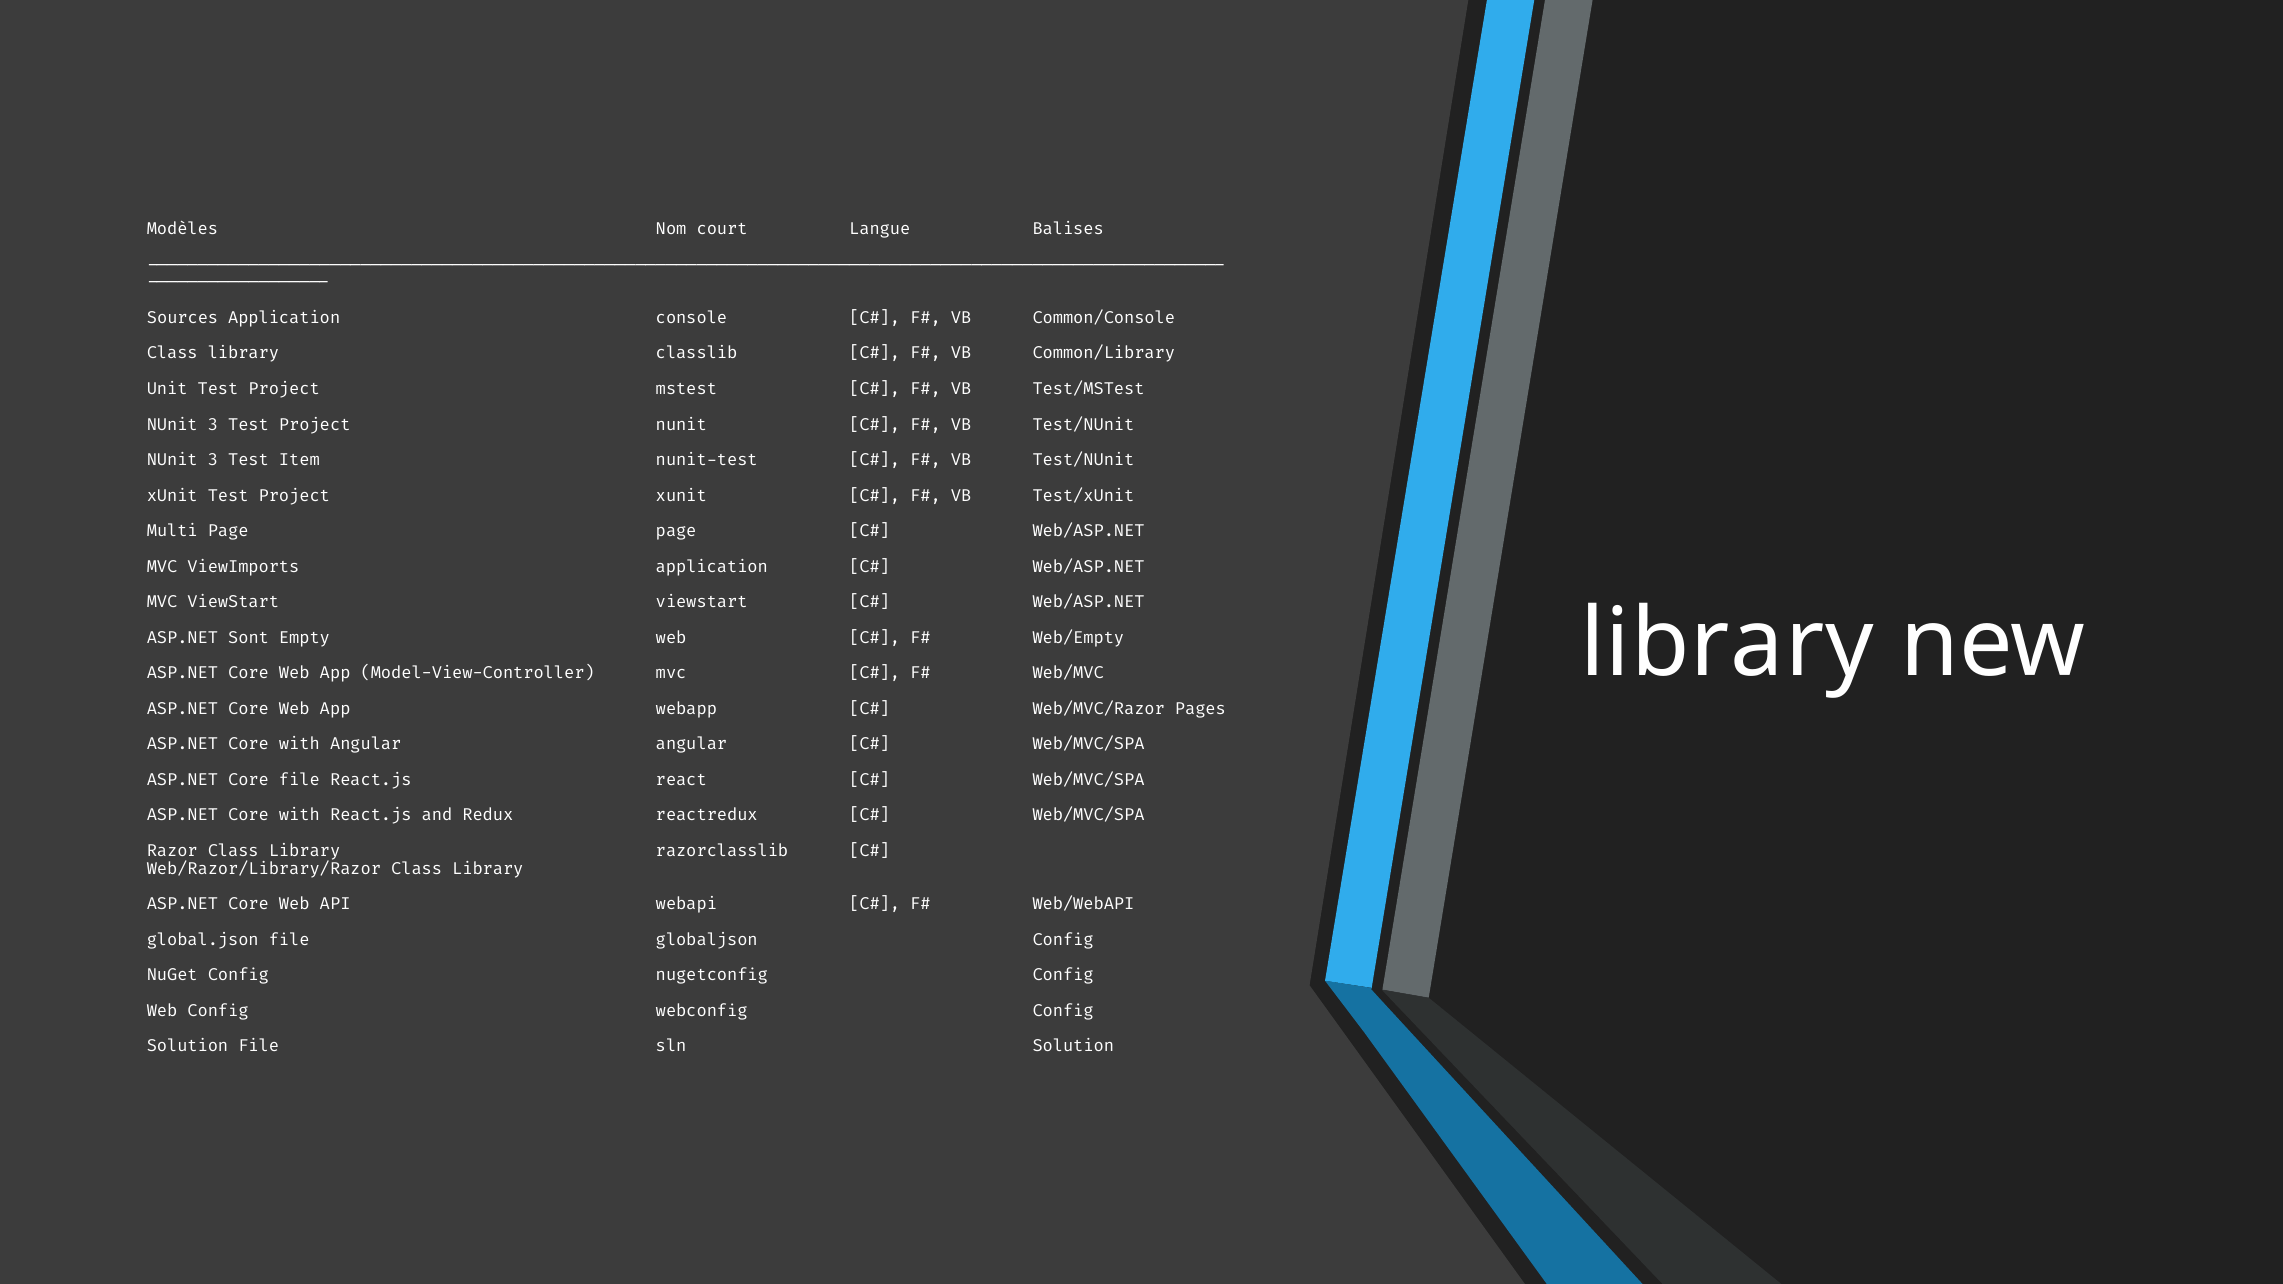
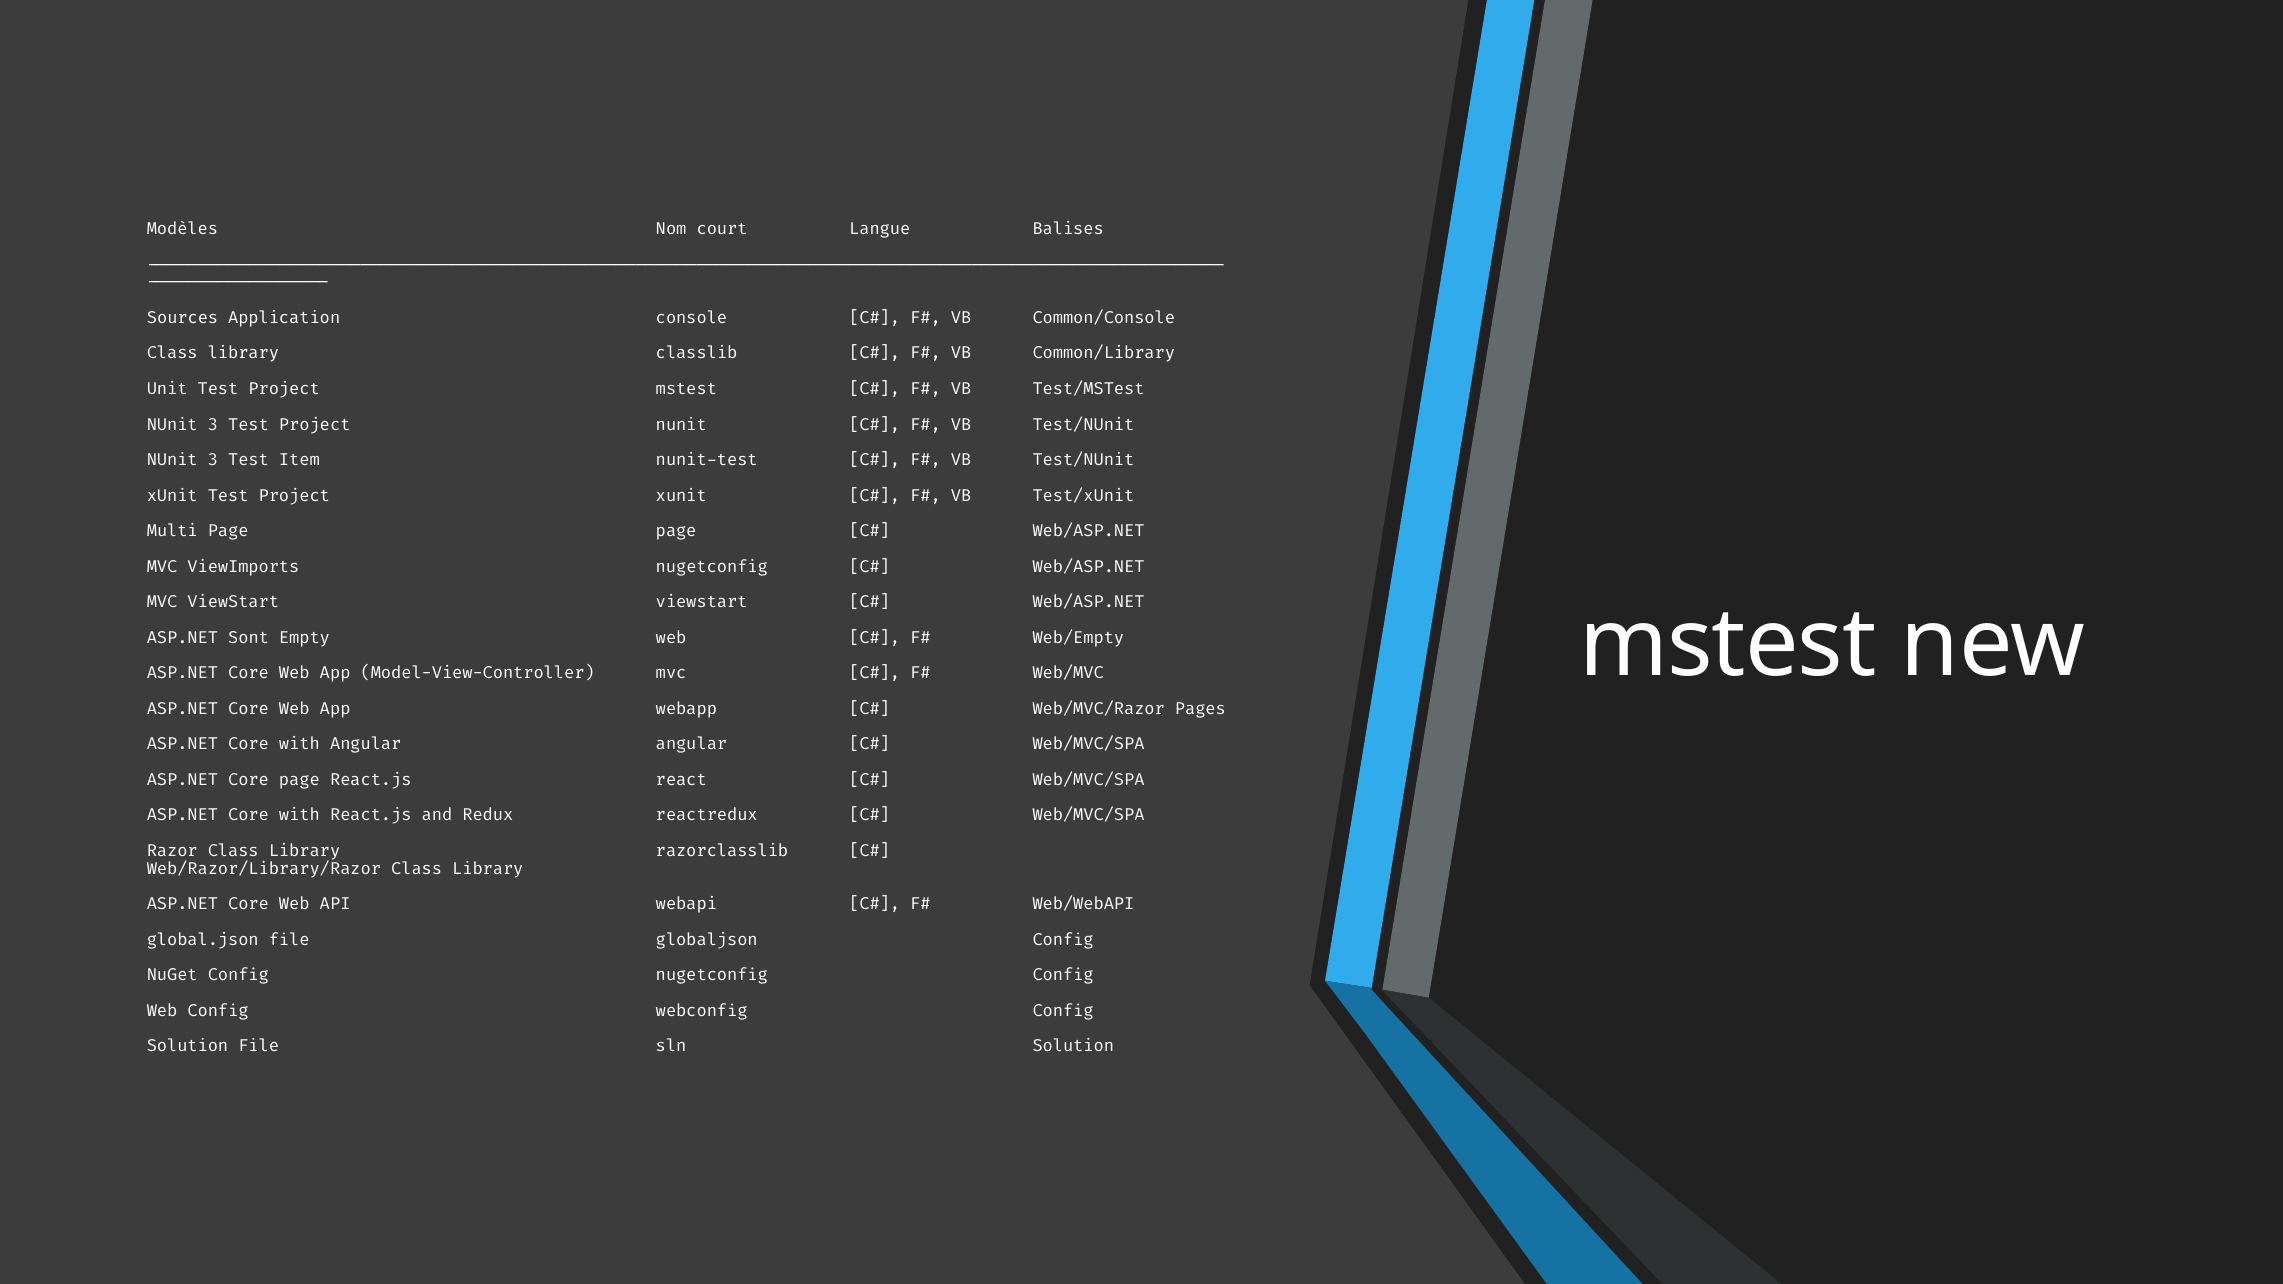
ViewImports application: application -> nugetconfig (712, 567)
library: library -> mstest (1728, 645)
Core file: file -> page (299, 780)
